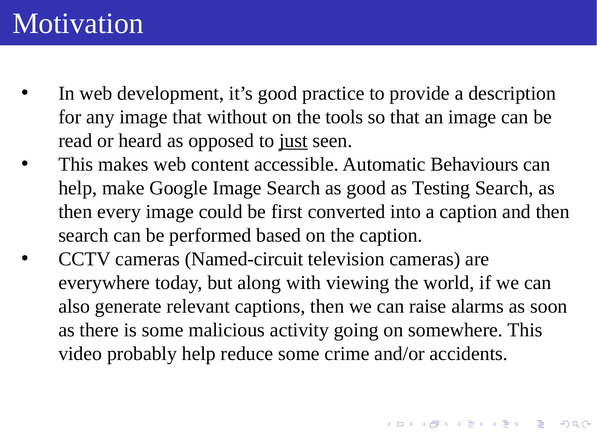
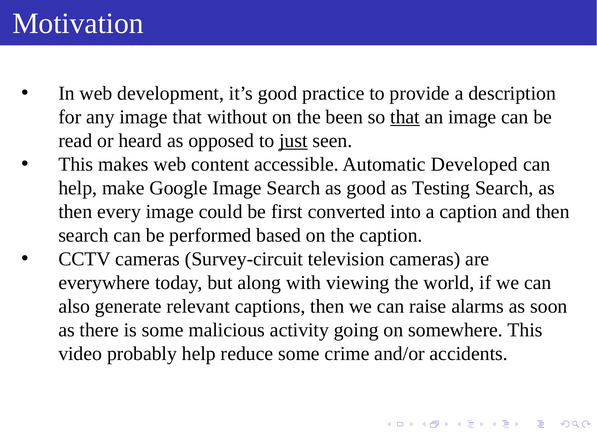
tools: tools -> been (344, 117)
that underline: none -> present (405, 117)
Behaviours: Behaviours -> Developed (474, 164)
Named-circuit: Named-circuit -> Survey-circuit (244, 259)
